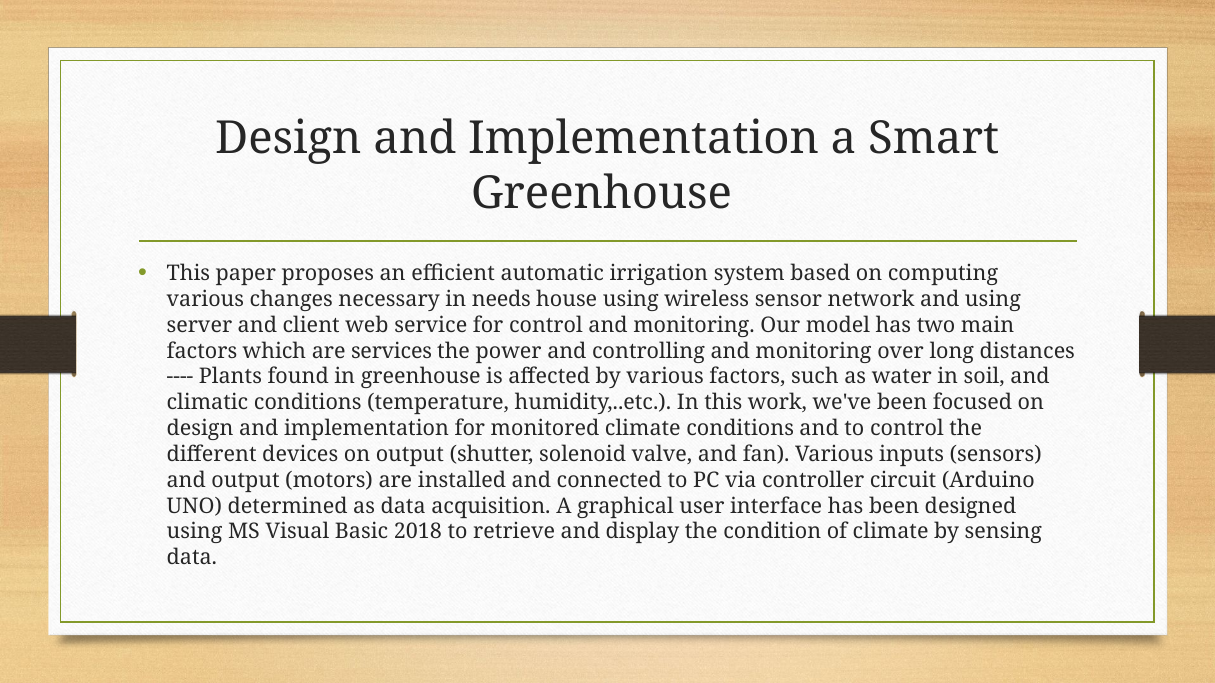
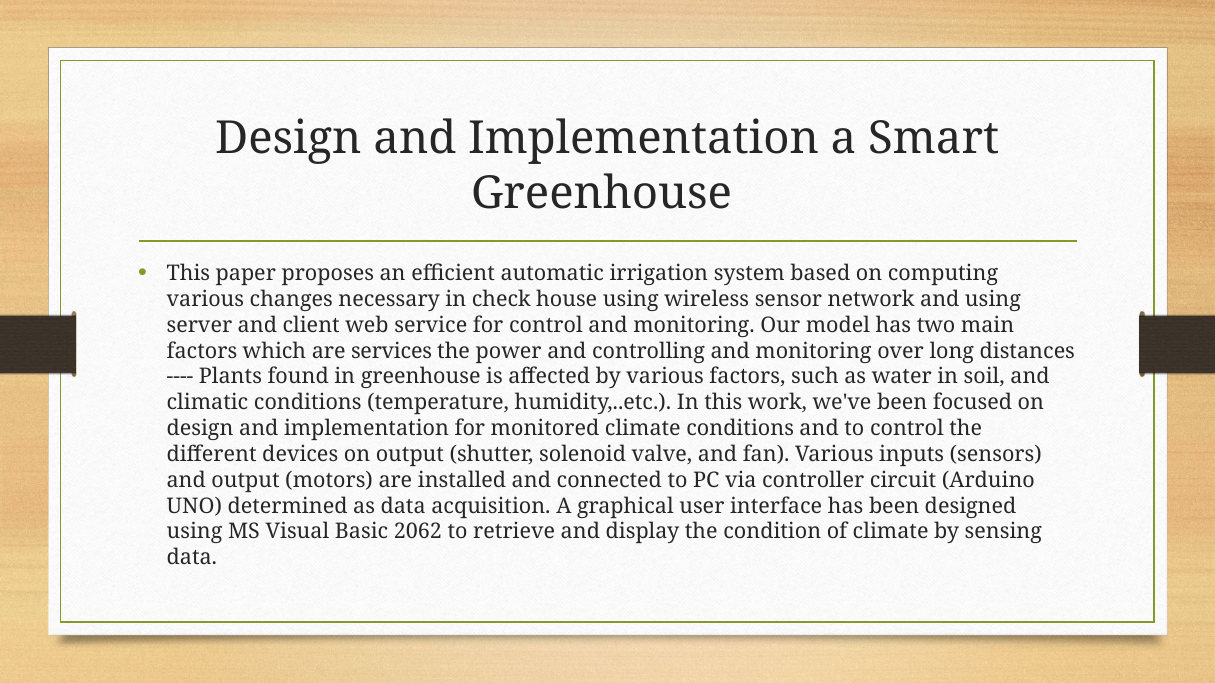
needs: needs -> check (501, 300)
2018: 2018 -> 2062 (418, 532)
